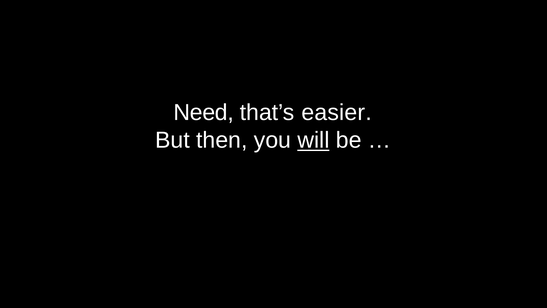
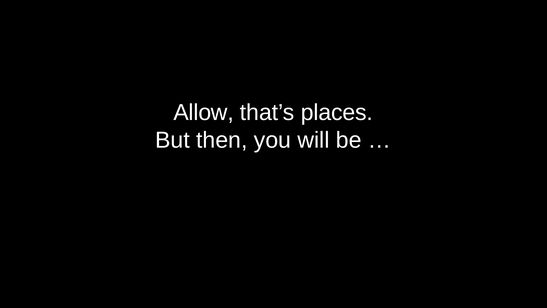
Need: Need -> Allow (204, 113)
easier: easier -> places (337, 113)
will underline: present -> none (313, 140)
